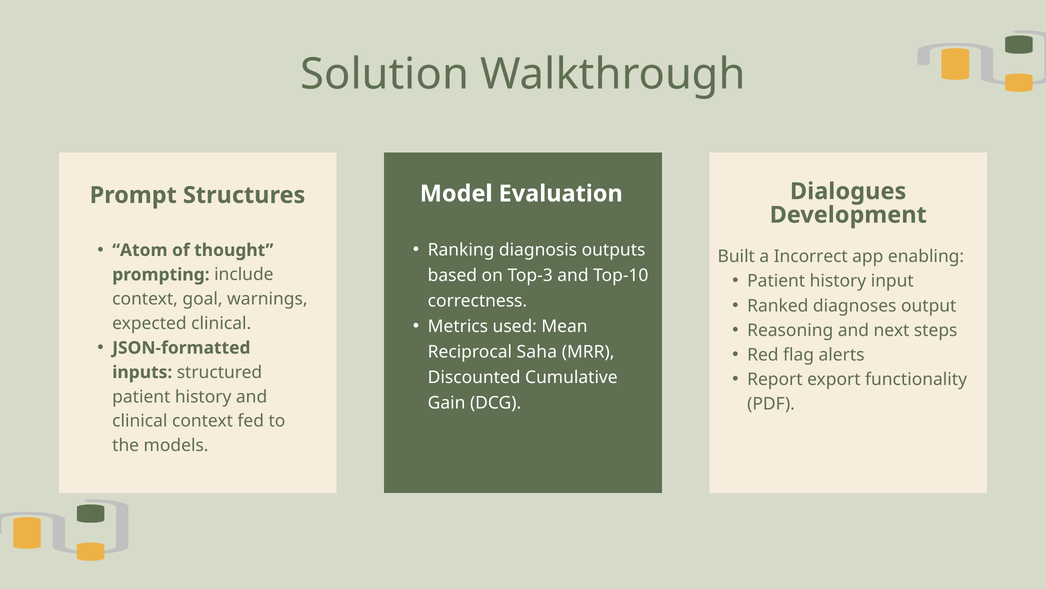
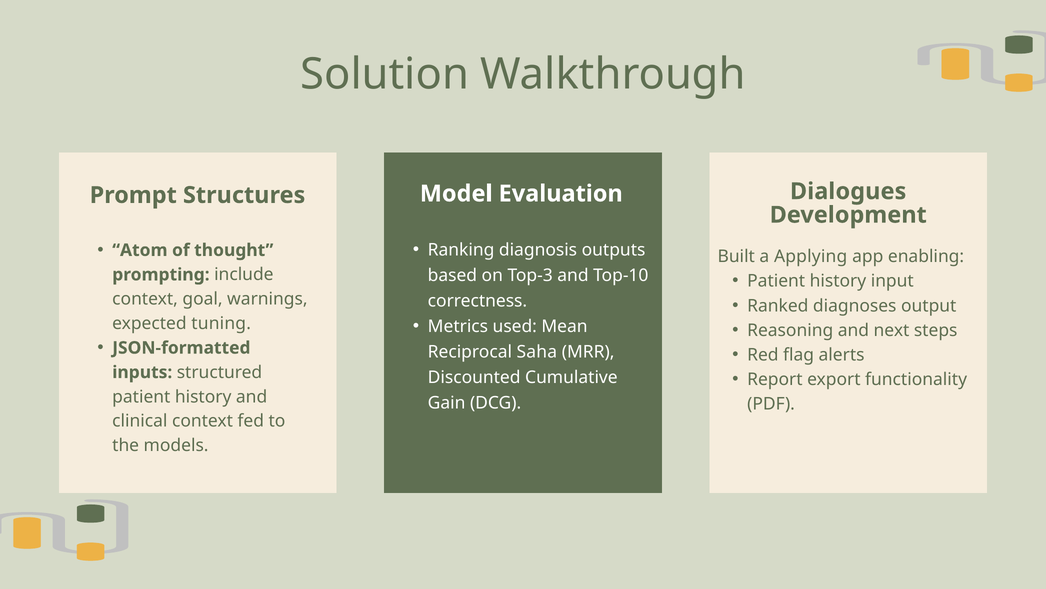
Incorrect: Incorrect -> Applying (811, 256)
expected clinical: clinical -> tuning (221, 323)
